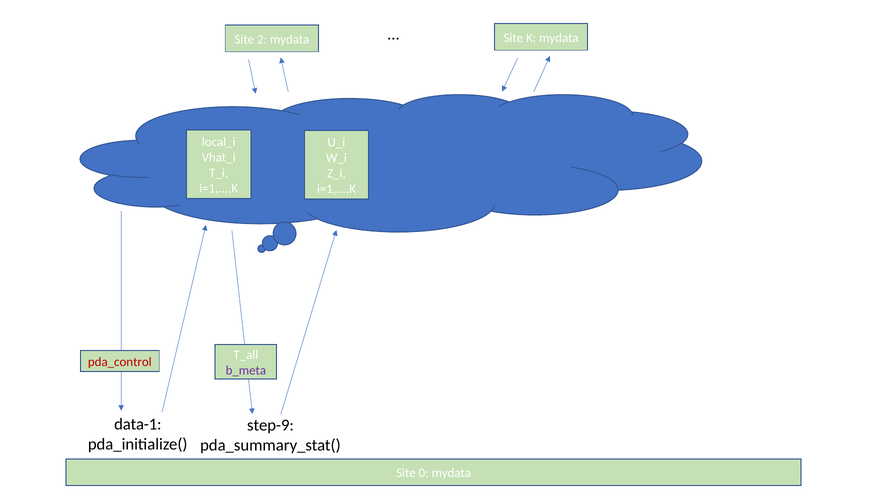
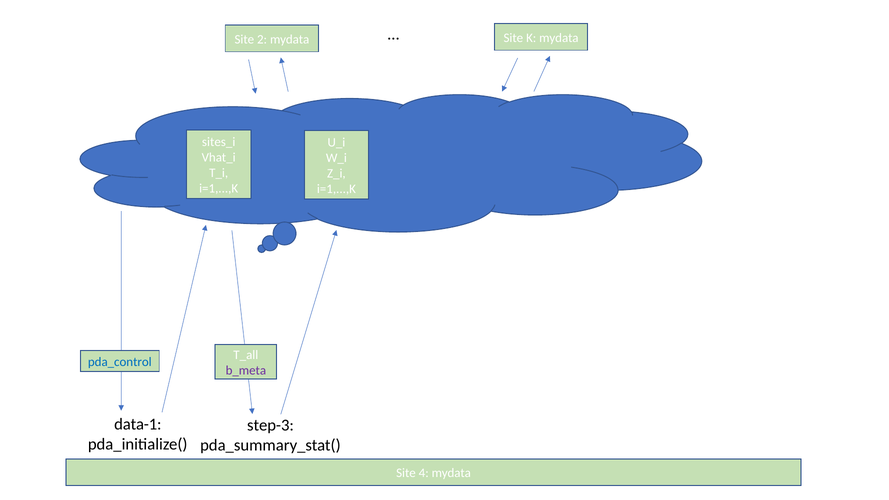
local_i: local_i -> sites_i (219, 142)
pda_control colour: red -> blue (120, 362)
step-9: step-9 -> step-3 (270, 425)
0: 0 -> 4 (424, 473)
